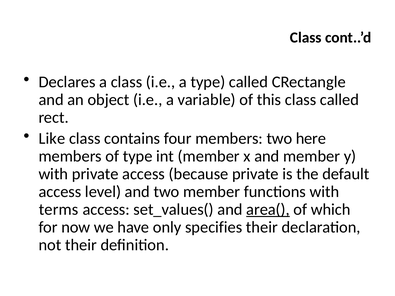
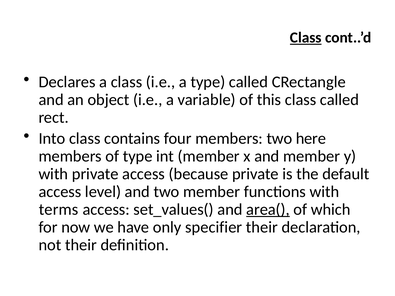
Class underline: none -> present (306, 38)
Like: Like -> Into (52, 139)
specifies: specifies -> specifier (214, 227)
